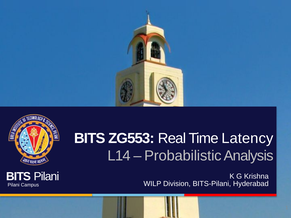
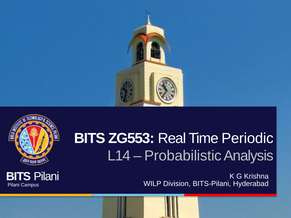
Latency: Latency -> Periodic (248, 138)
